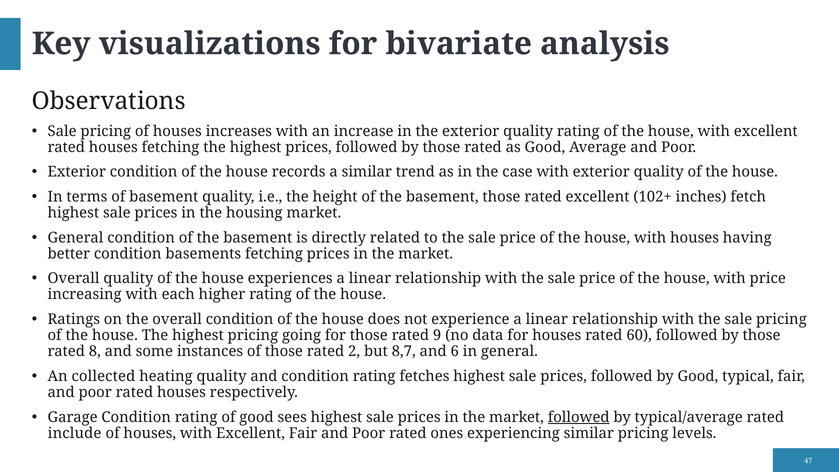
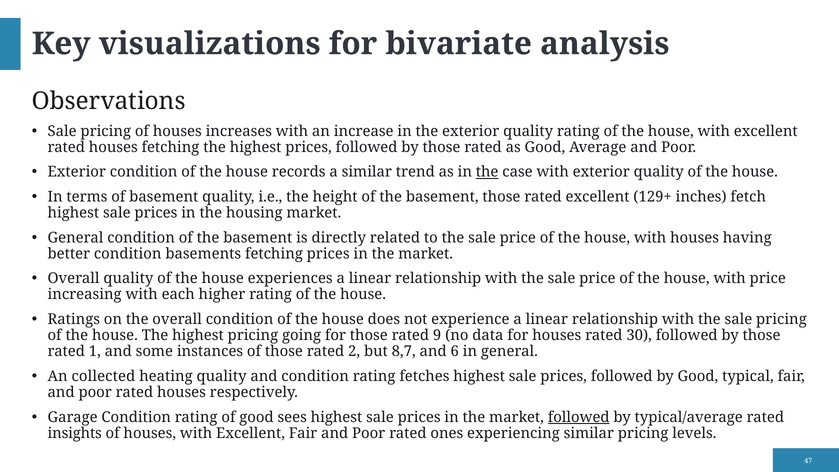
the underline: none -> present (487, 172)
102+: 102+ -> 129+ (653, 197)
60: 60 -> 30 (639, 335)
8: 8 -> 1 (95, 351)
include: include -> insights (75, 433)
